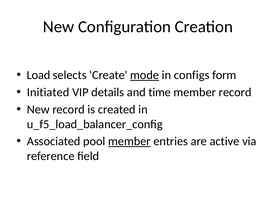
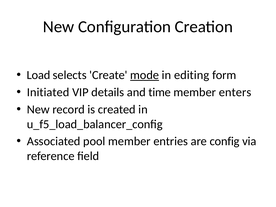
configs: configs -> editing (192, 75)
member record: record -> enters (235, 92)
member underline: present -> none (129, 141)
active: active -> config (225, 141)
